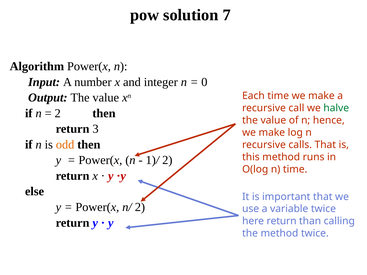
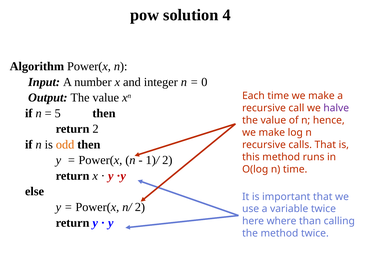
7: 7 -> 4 (227, 15)
halve colour: green -> purple (336, 108)
2: 2 -> 5 (58, 113)
return 3: 3 -> 2 (96, 129)
here return: return -> where (282, 221)
